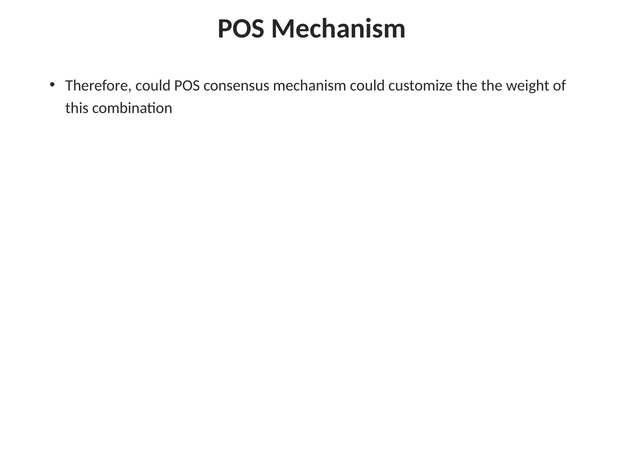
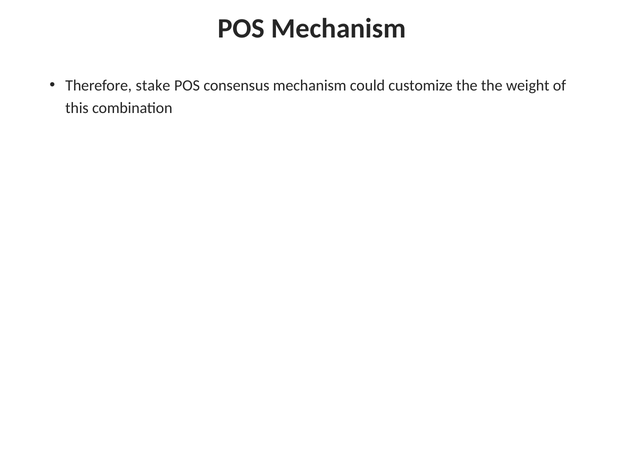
Therefore could: could -> stake (153, 86)
